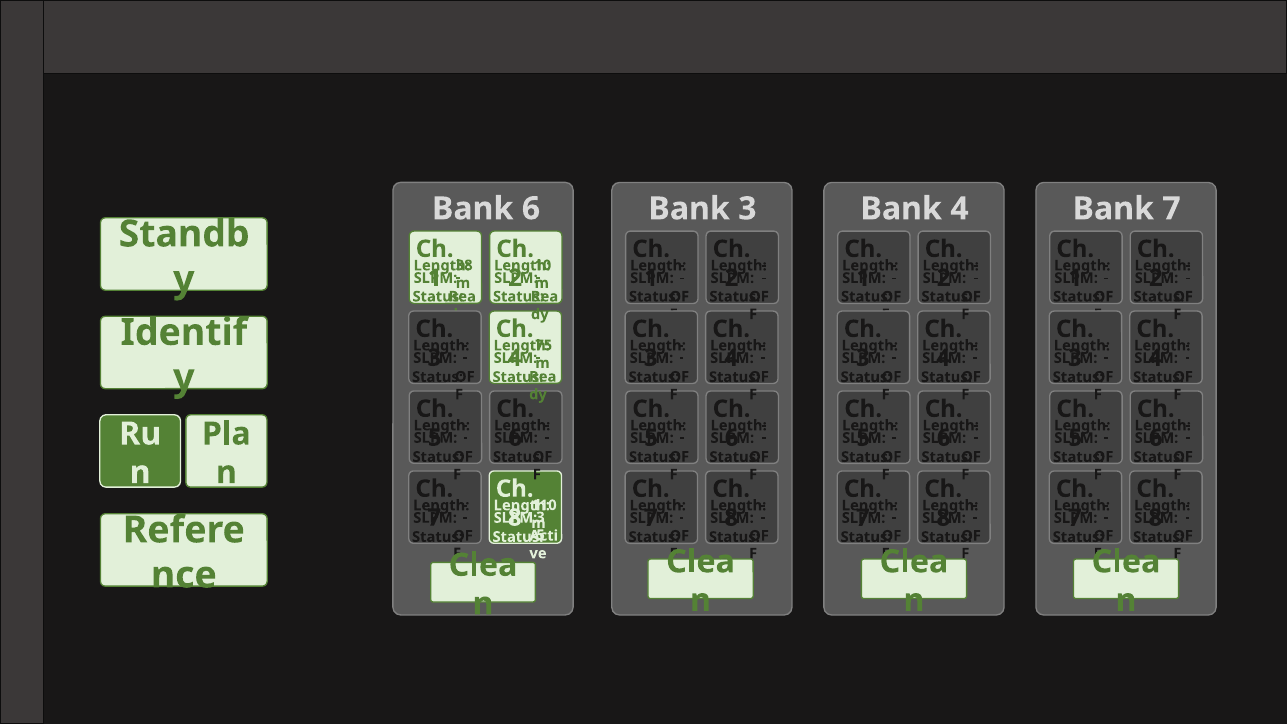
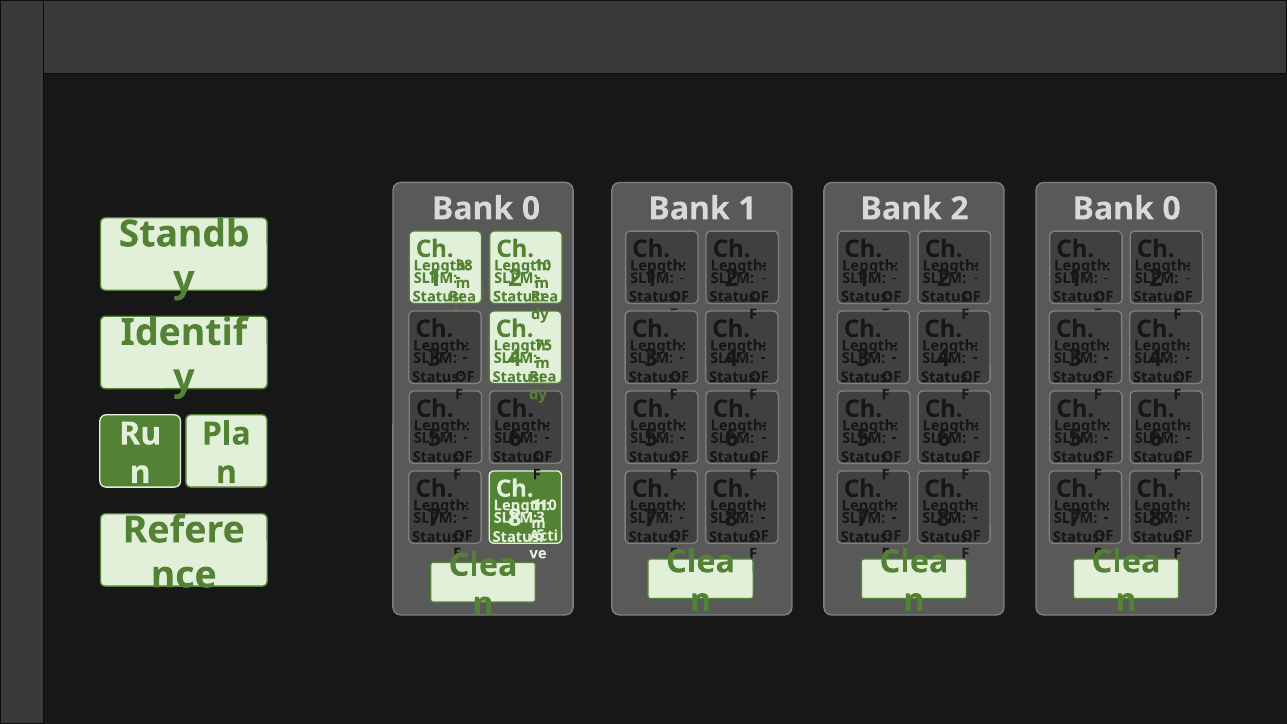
6: 6 -> 0 (531, 209)
Bank 3: 3 -> 1 (747, 209)
Bank 4: 4 -> 2 (960, 209)
7: 7 -> 0 (1172, 209)
